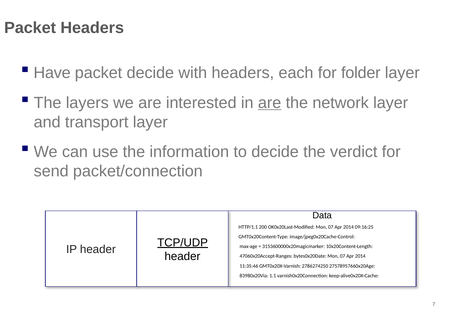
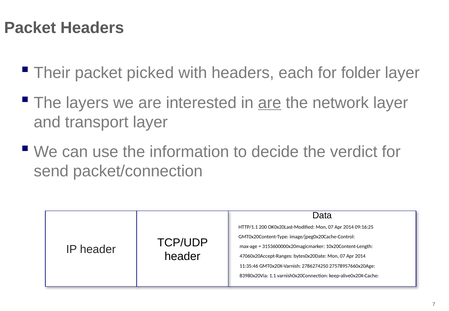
Have: Have -> Their (52, 73)
packet decide: decide -> picked (150, 73)
TCP/UDP underline: present -> none (183, 242)
